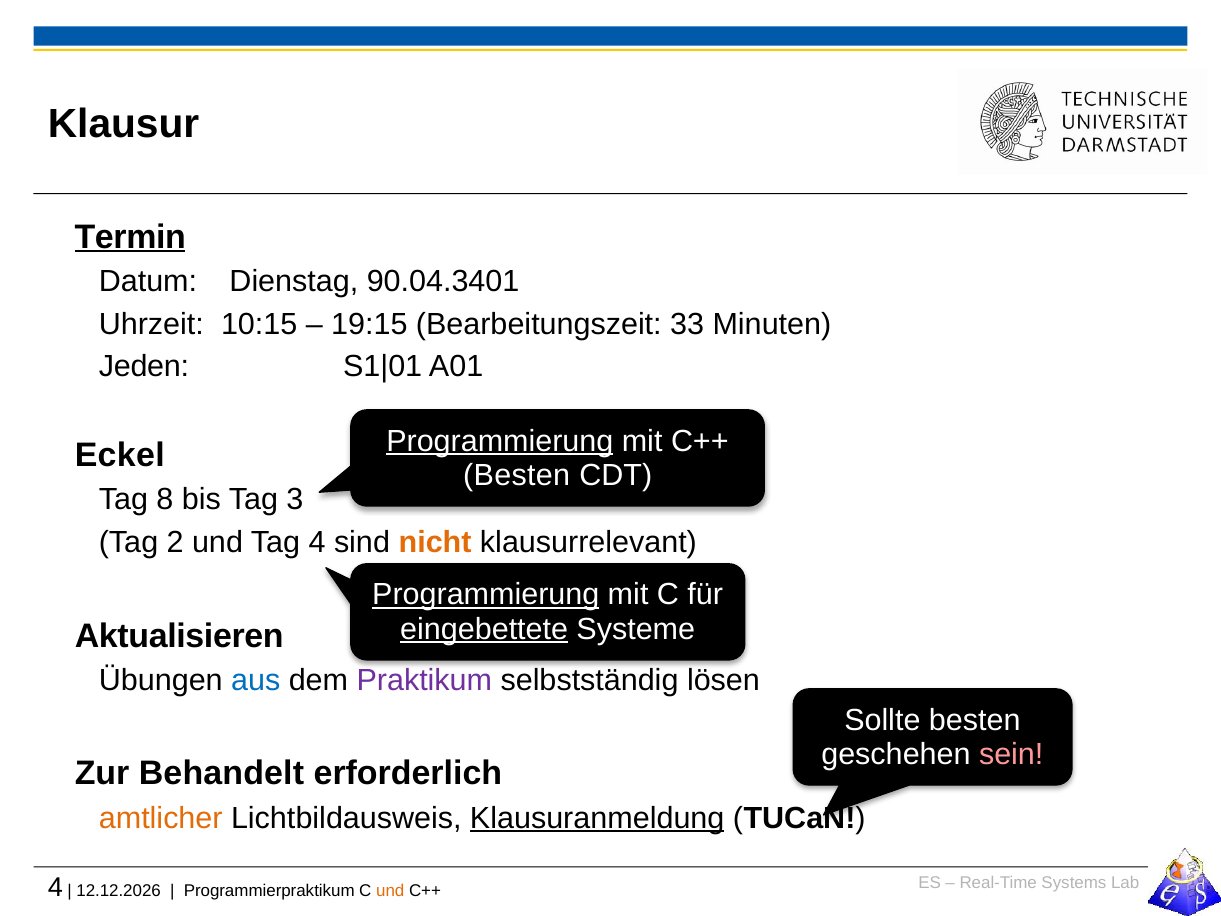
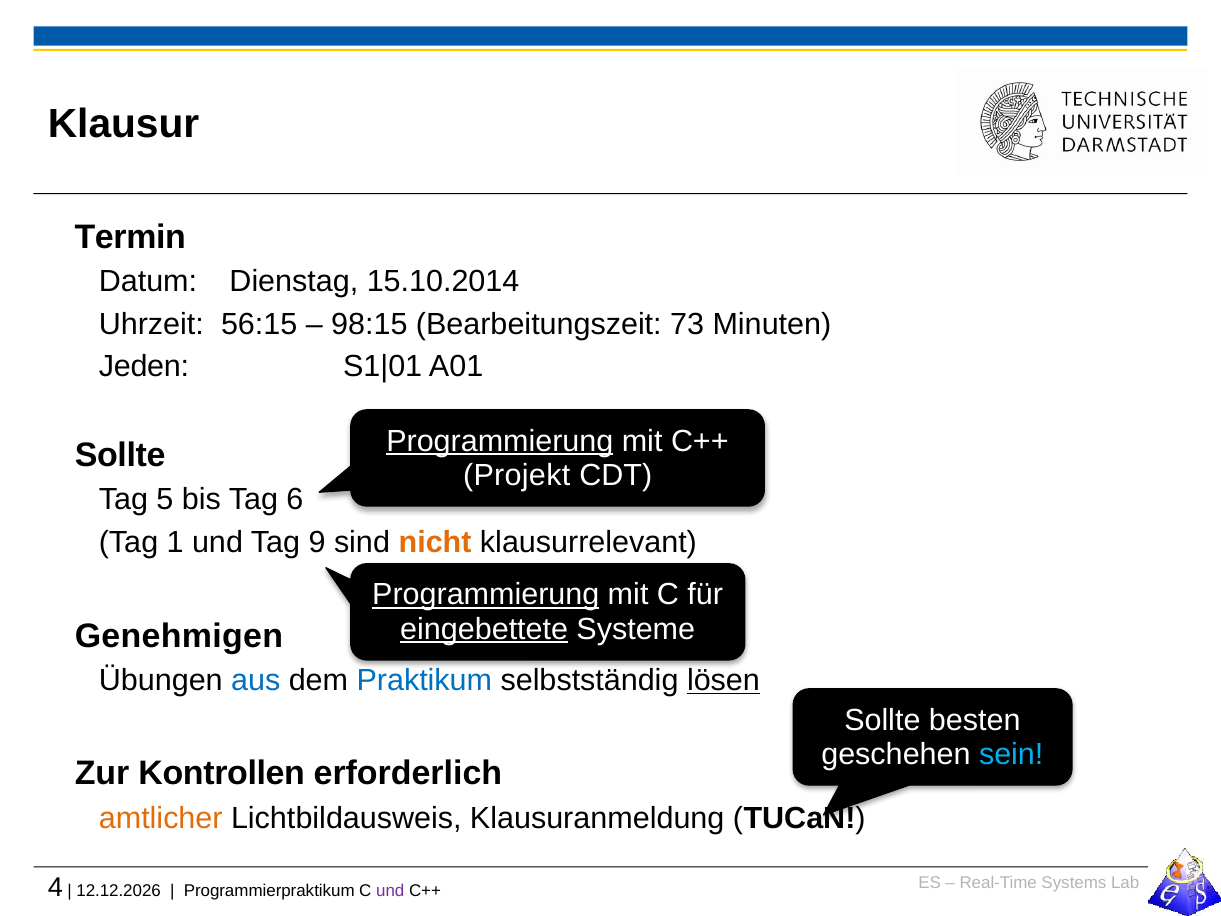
Termin underline: present -> none (130, 237)
90.04.3401: 90.04.3401 -> 15.10.2014 (443, 281)
10:15: 10:15 -> 56:15 (259, 324)
19:15: 19:15 -> 98:15 (369, 324)
33: 33 -> 73 (687, 324)
Eckel: Eckel -> Sollte (120, 455)
Besten: Besten -> Projekt (517, 475)
8: 8 -> 5 (165, 500)
3: 3 -> 6 (295, 500)
2: 2 -> 1 (175, 543)
Tag 4: 4 -> 9 (317, 543)
Aktualisieren: Aktualisieren -> Genehmigen (179, 636)
Praktikum colour: purple -> blue (424, 680)
lösen underline: none -> present (723, 680)
sein colour: pink -> light blue (1011, 754)
Behandelt: Behandelt -> Kontrollen (222, 773)
Klausuranmeldung underline: present -> none (597, 818)
und colour: orange -> purple (390, 891)
